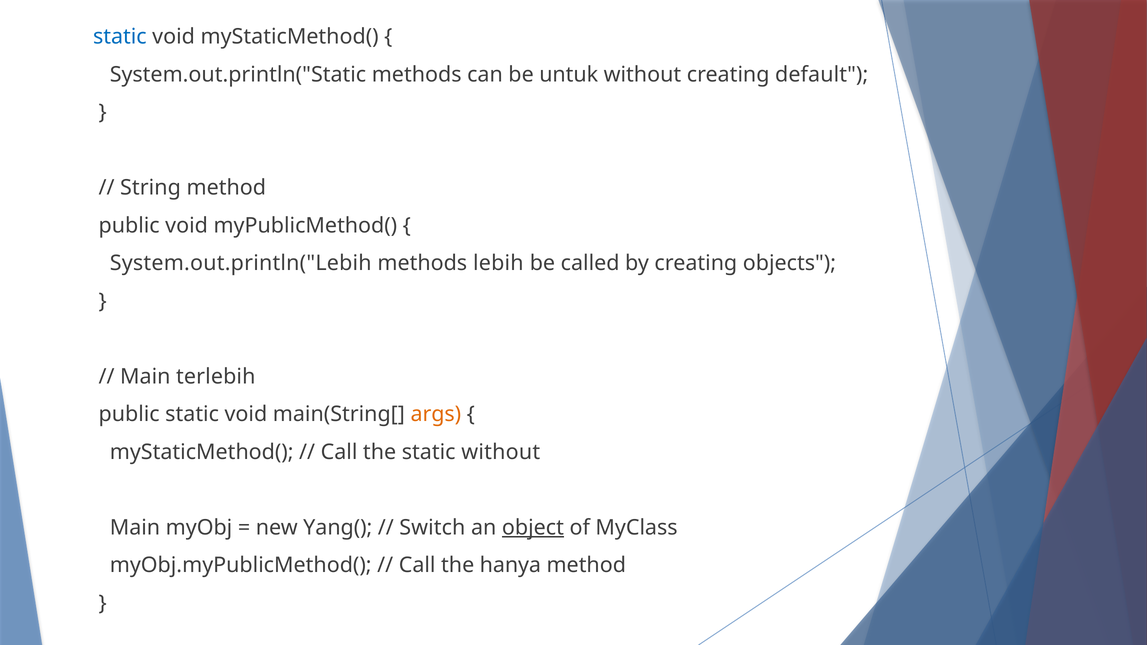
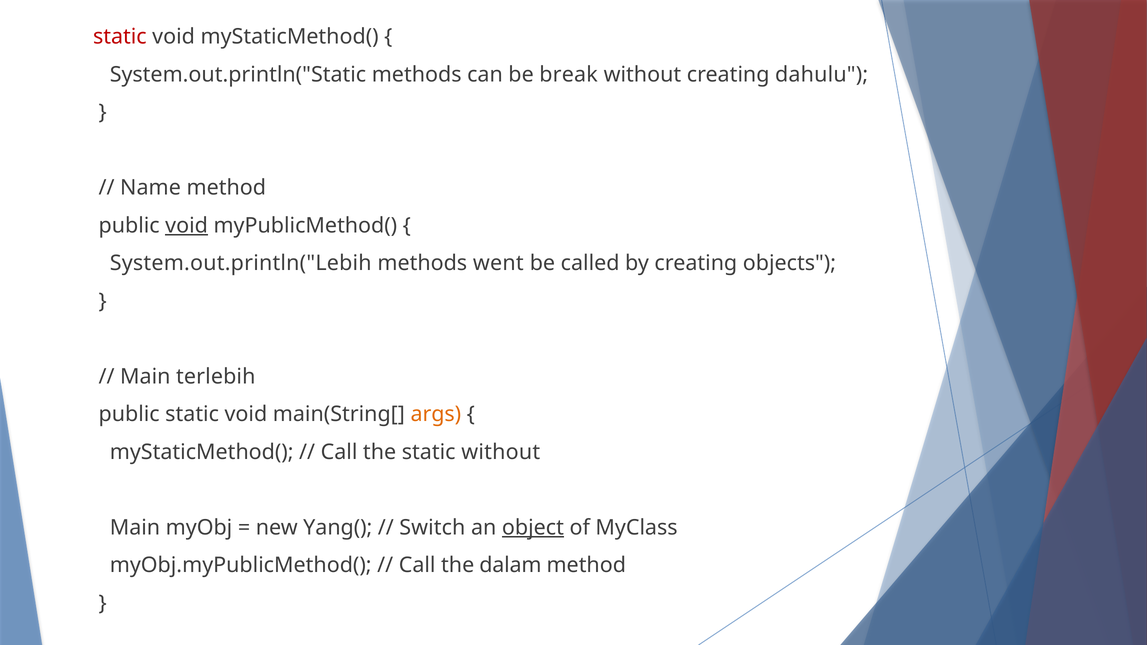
static colour: blue -> red (120, 37)
untuk: untuk -> break (569, 74)
default: default -> dahulu (822, 74)
String: String -> Name (151, 188)
void underline: none -> present (187, 226)
lebih: lebih -> went (498, 263)
hanya: hanya -> dalam (510, 565)
